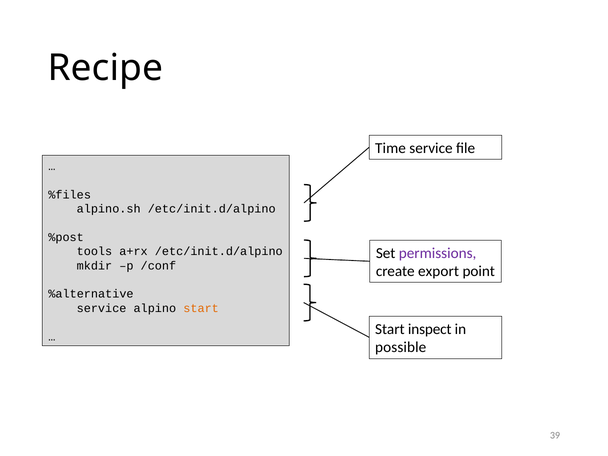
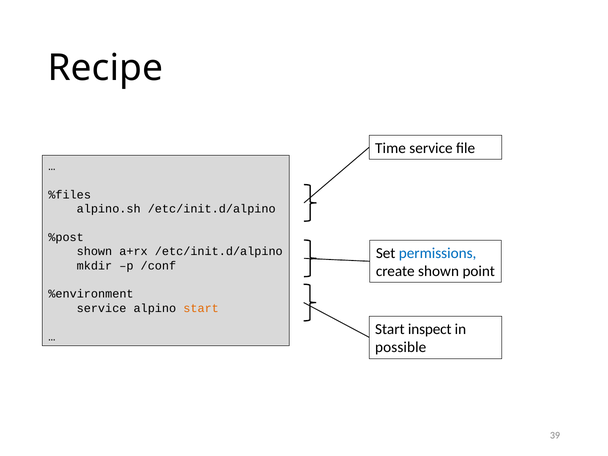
tools: tools -> shown (94, 251)
permissions colour: purple -> blue (438, 253)
create export: export -> shown (439, 271)
%alternative: %alternative -> %environment (91, 294)
